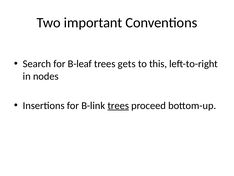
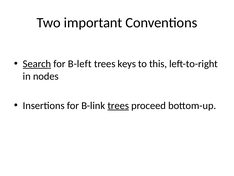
Search underline: none -> present (37, 64)
B-leaf: B-leaf -> B-left (80, 64)
gets: gets -> keys (127, 64)
